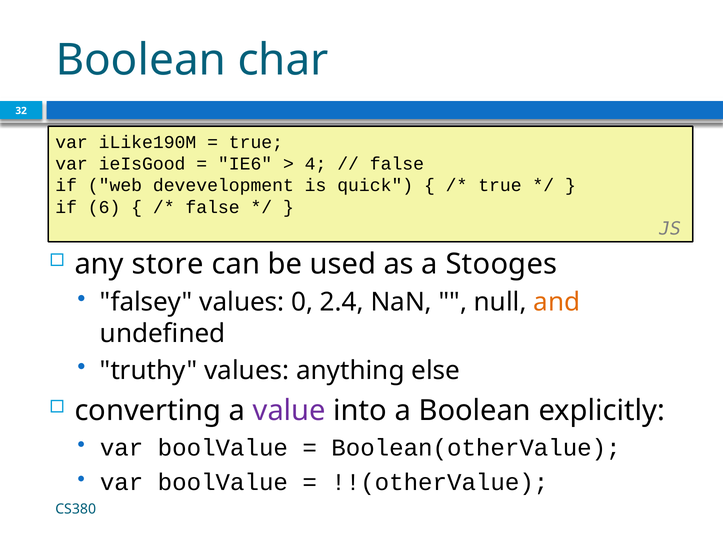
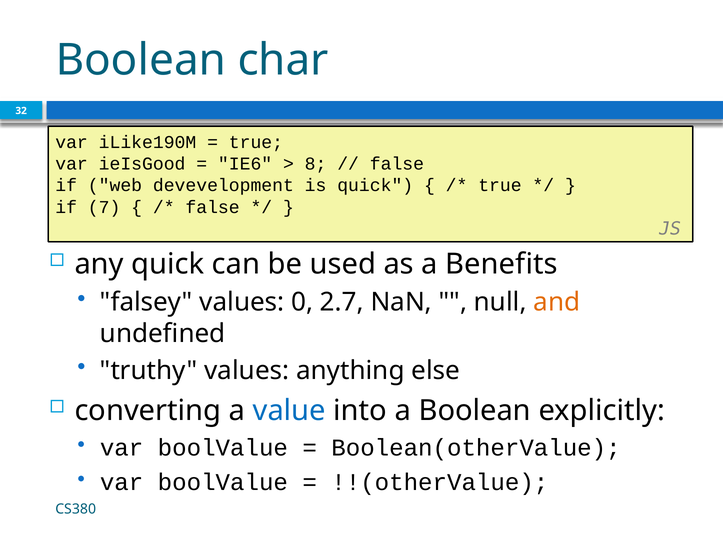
4: 4 -> 8 (316, 164)
6: 6 -> 7 (104, 207)
any store: store -> quick (168, 264)
Stooges: Stooges -> Benefits (502, 264)
2.4: 2.4 -> 2.7 (342, 303)
value colour: purple -> blue (289, 411)
